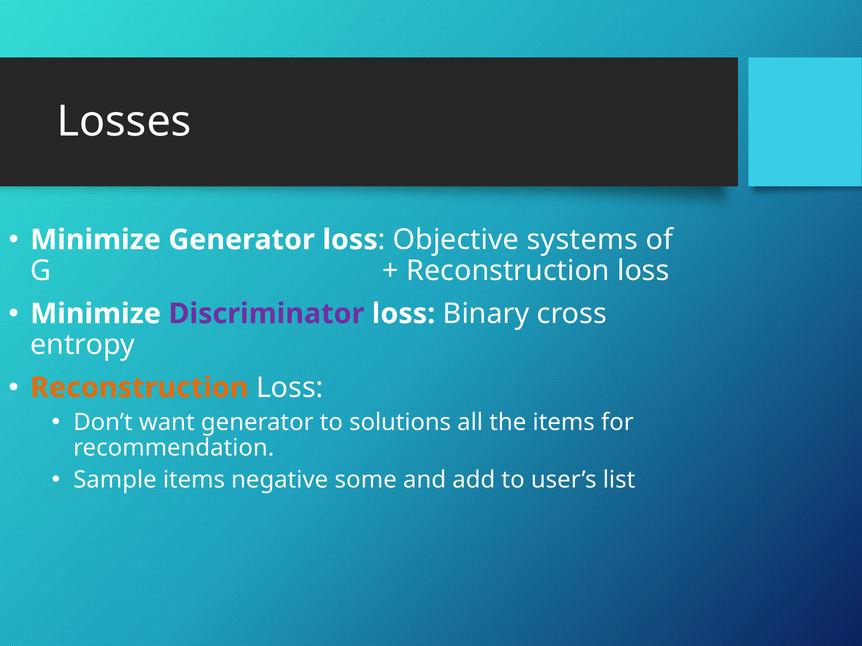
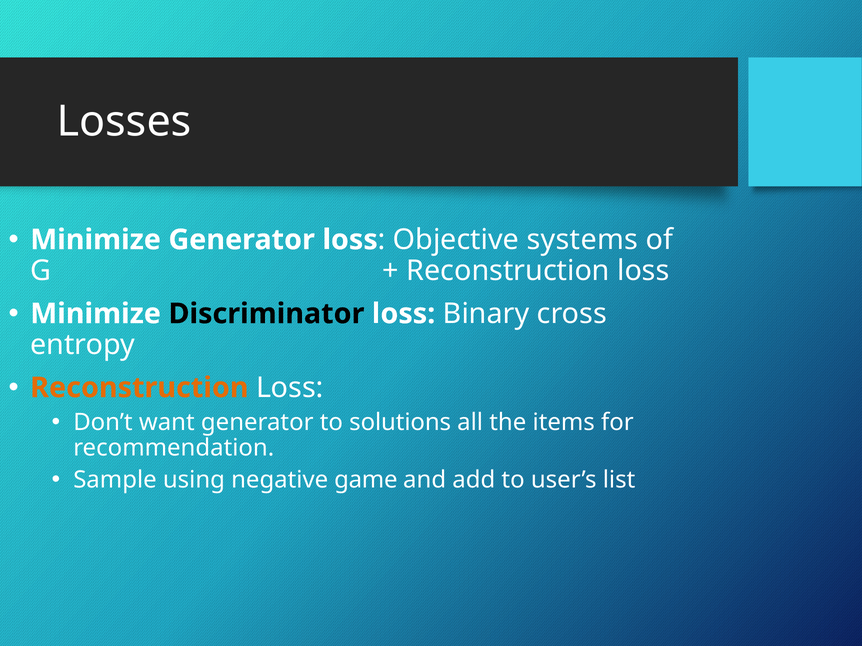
Discriminator colour: purple -> black (266, 314)
Sample items: items -> using (194, 480)
some: some -> game (366, 480)
